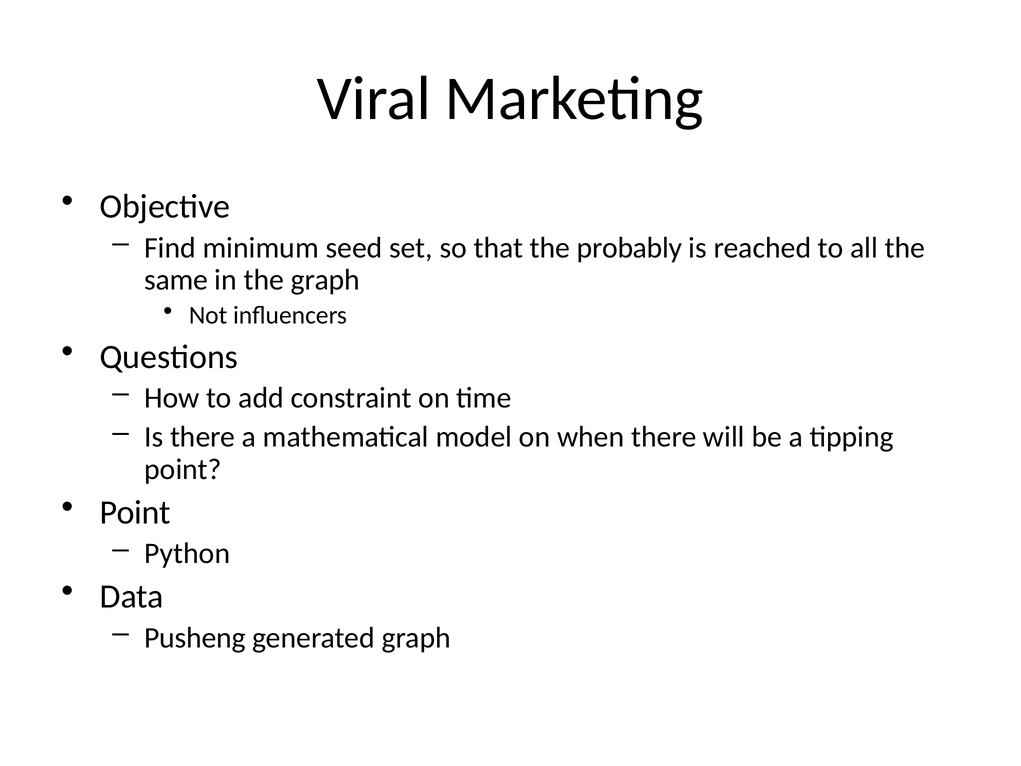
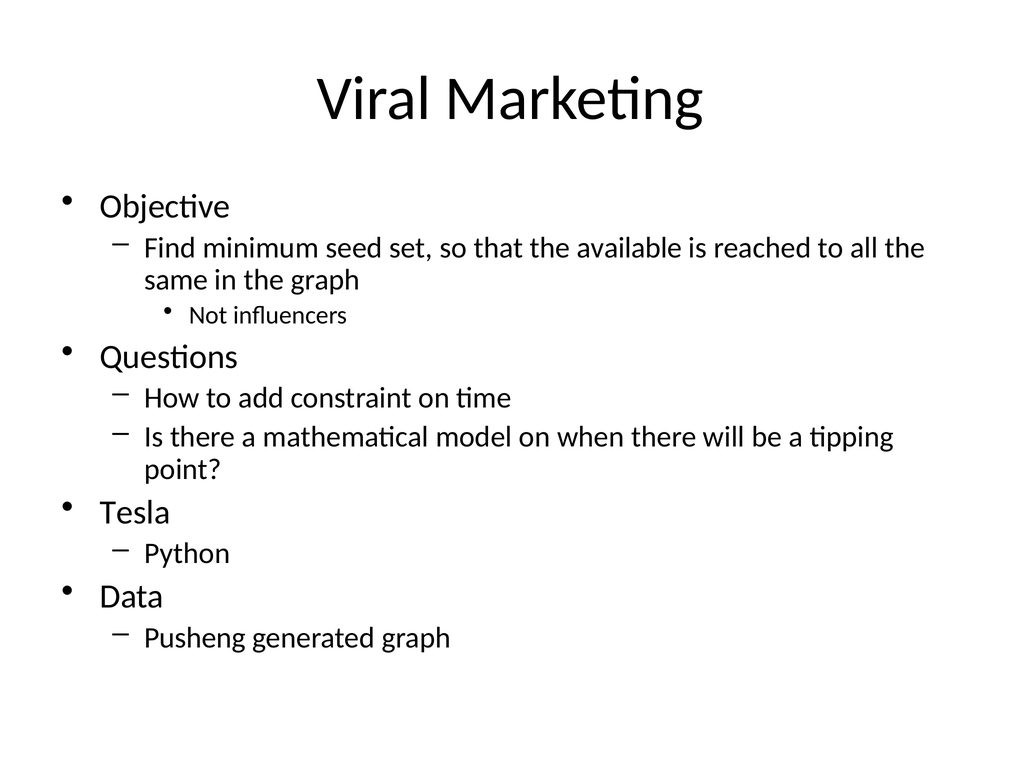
probably: probably -> available (629, 248)
Point: Point -> Tesla (135, 512)
